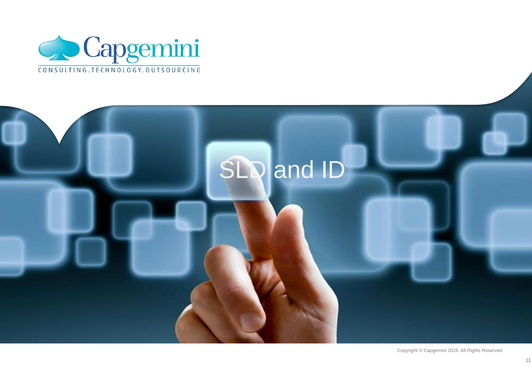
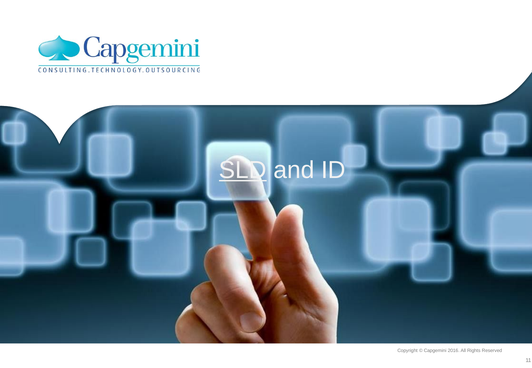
SLD underline: none -> present (243, 170)
